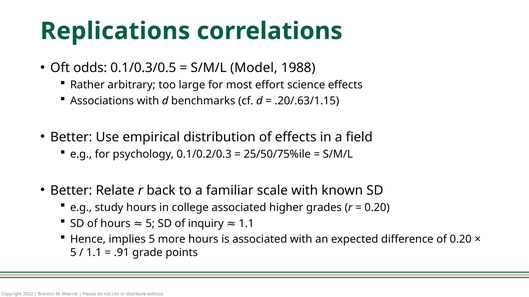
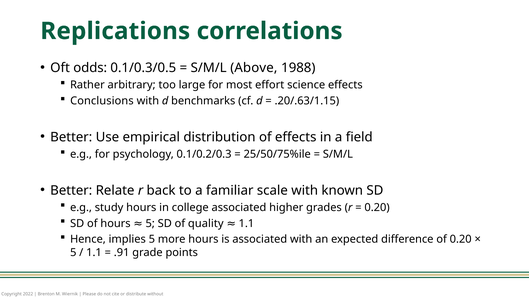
Model: Model -> Above (254, 68)
Associations: Associations -> Conclusions (102, 101)
inquiry: inquiry -> quality (206, 224)
